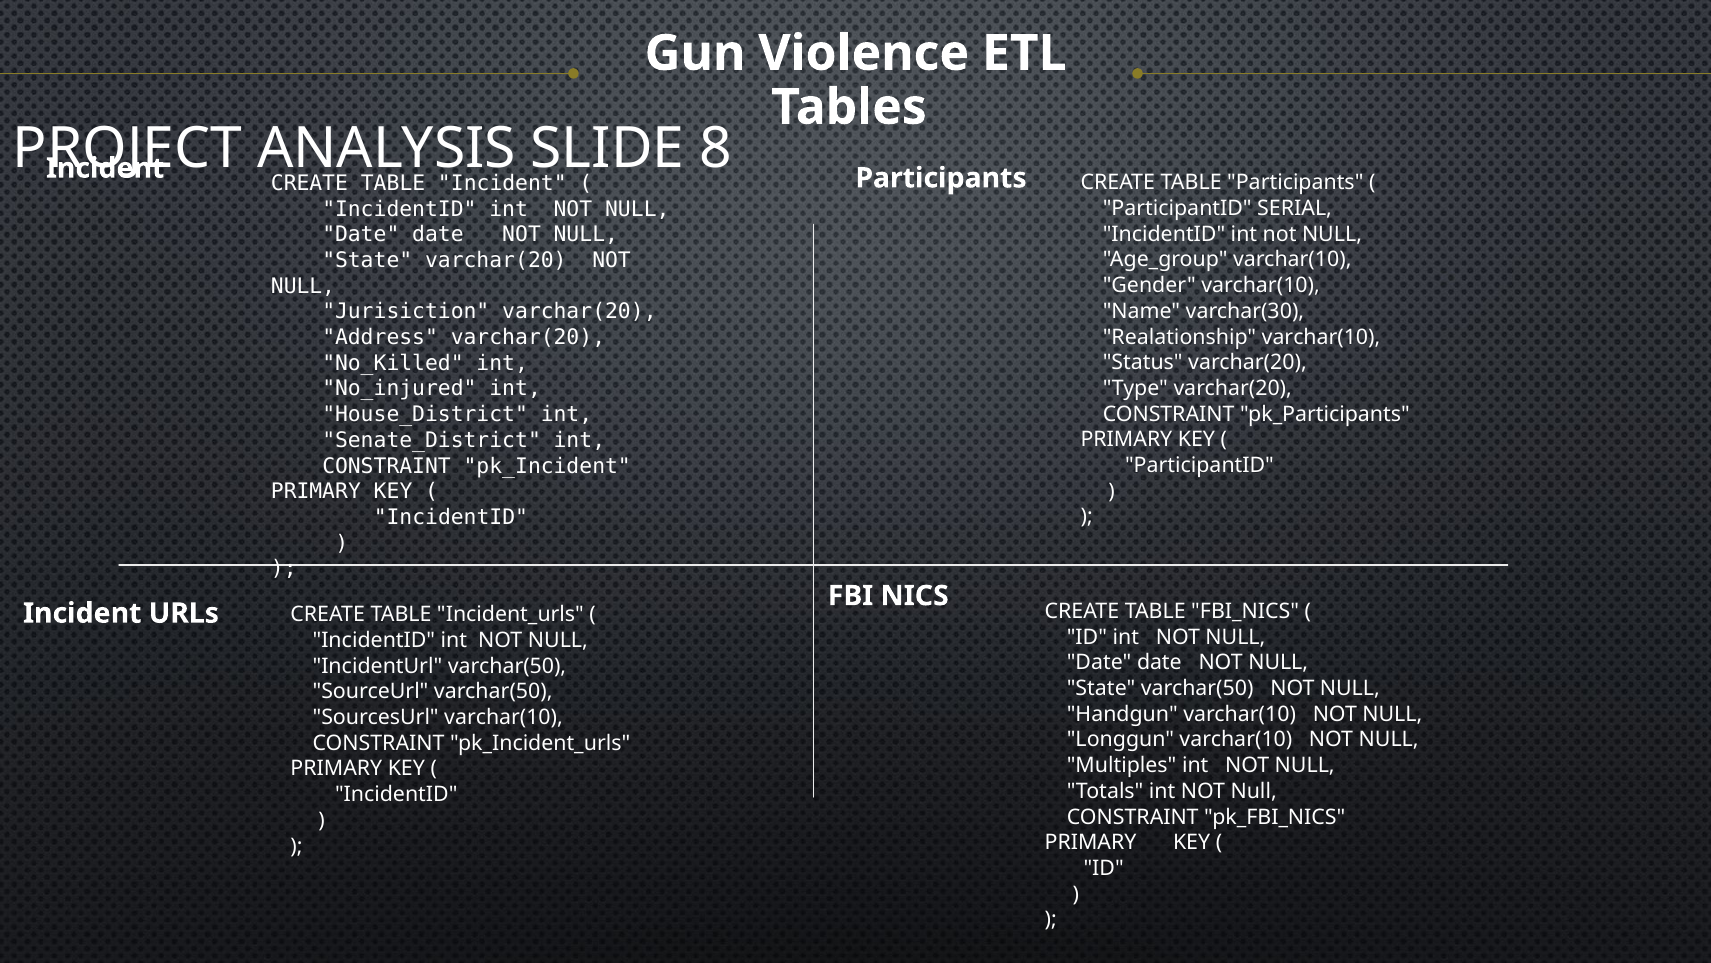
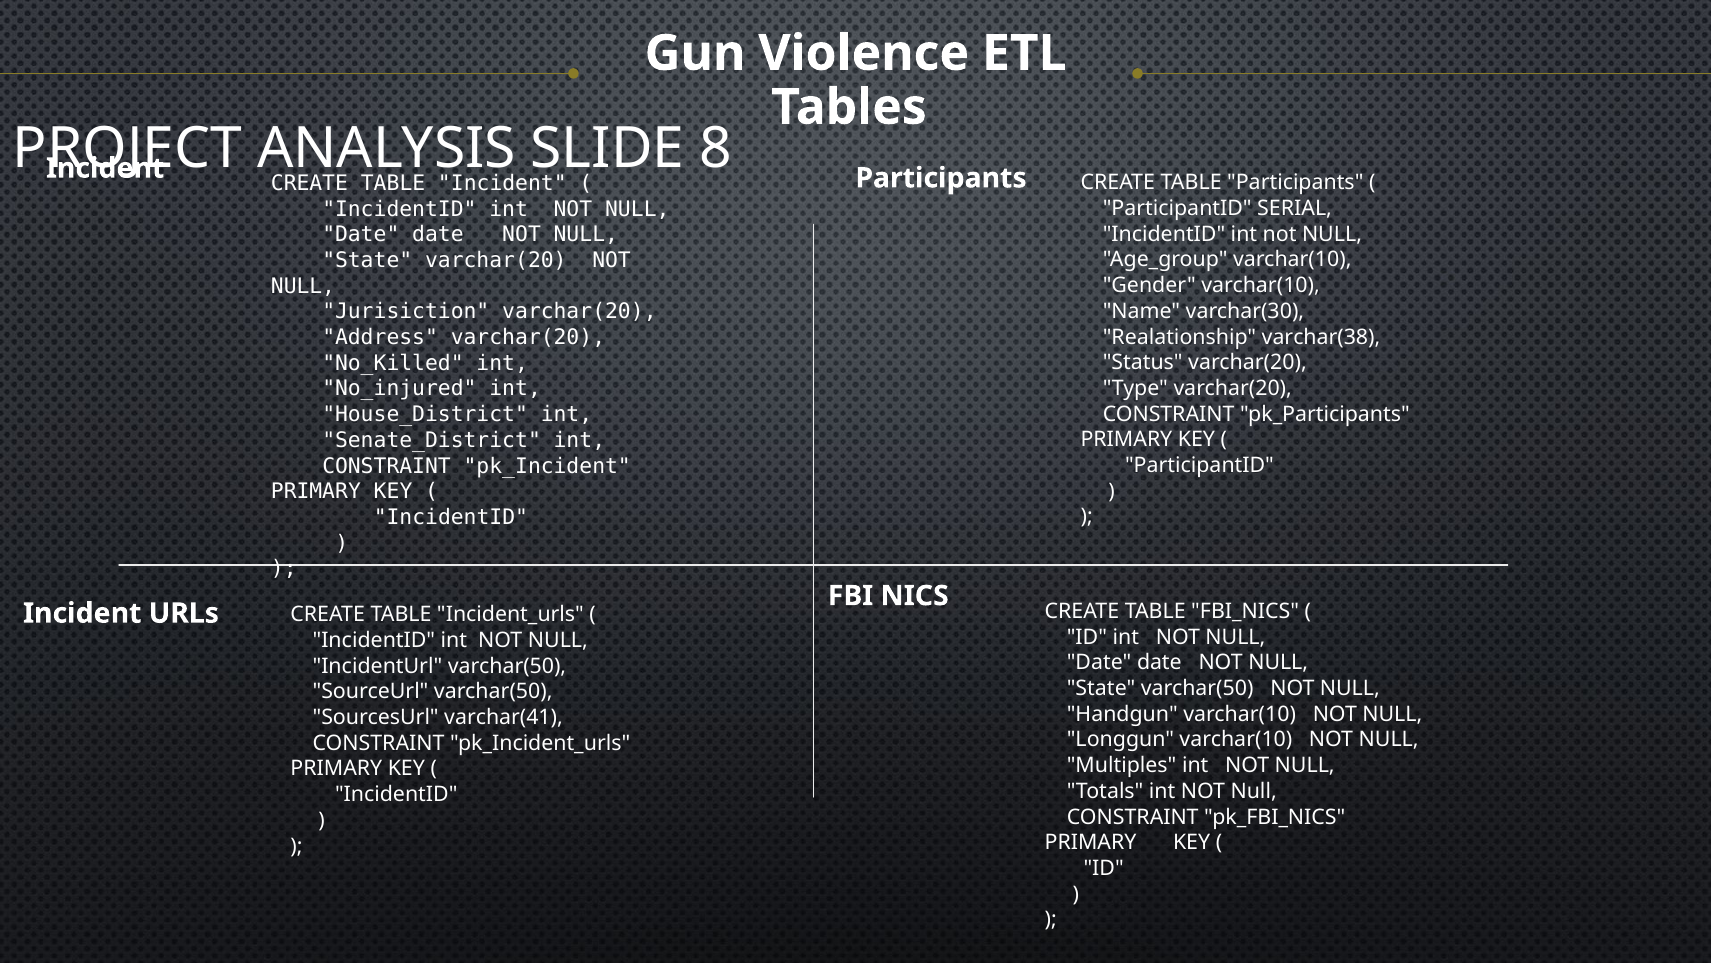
Realationship varchar(10: varchar(10 -> varchar(38 (1321, 337)
SourcesUrl varchar(10: varchar(10 -> varchar(41 (504, 717)
